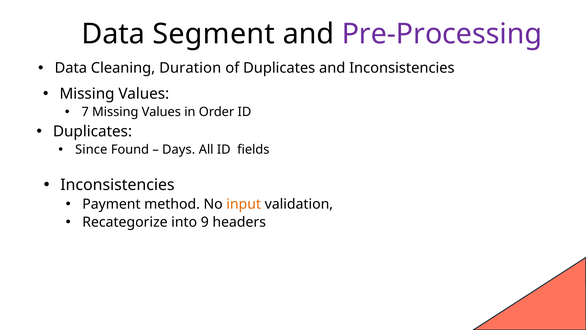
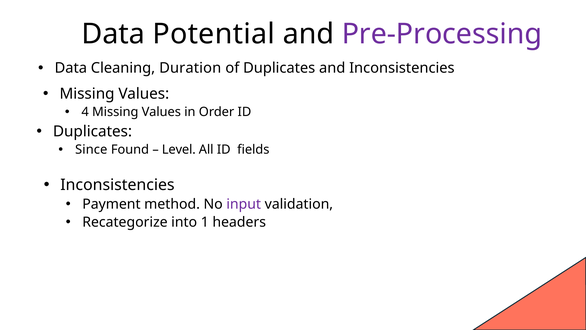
Segment: Segment -> Potential (214, 34)
7: 7 -> 4 (85, 112)
Days: Days -> Level (179, 149)
input colour: orange -> purple (244, 204)
9: 9 -> 1 (205, 222)
